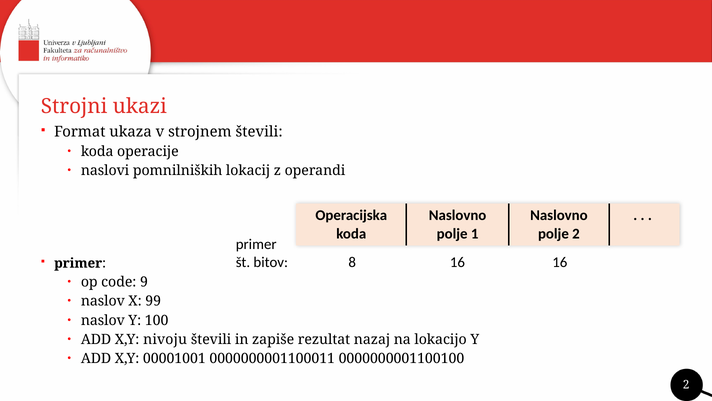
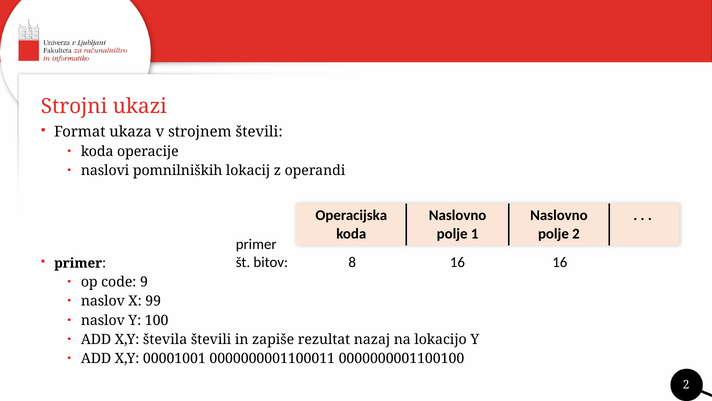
nivoju: nivoju -> števila (165, 339)
